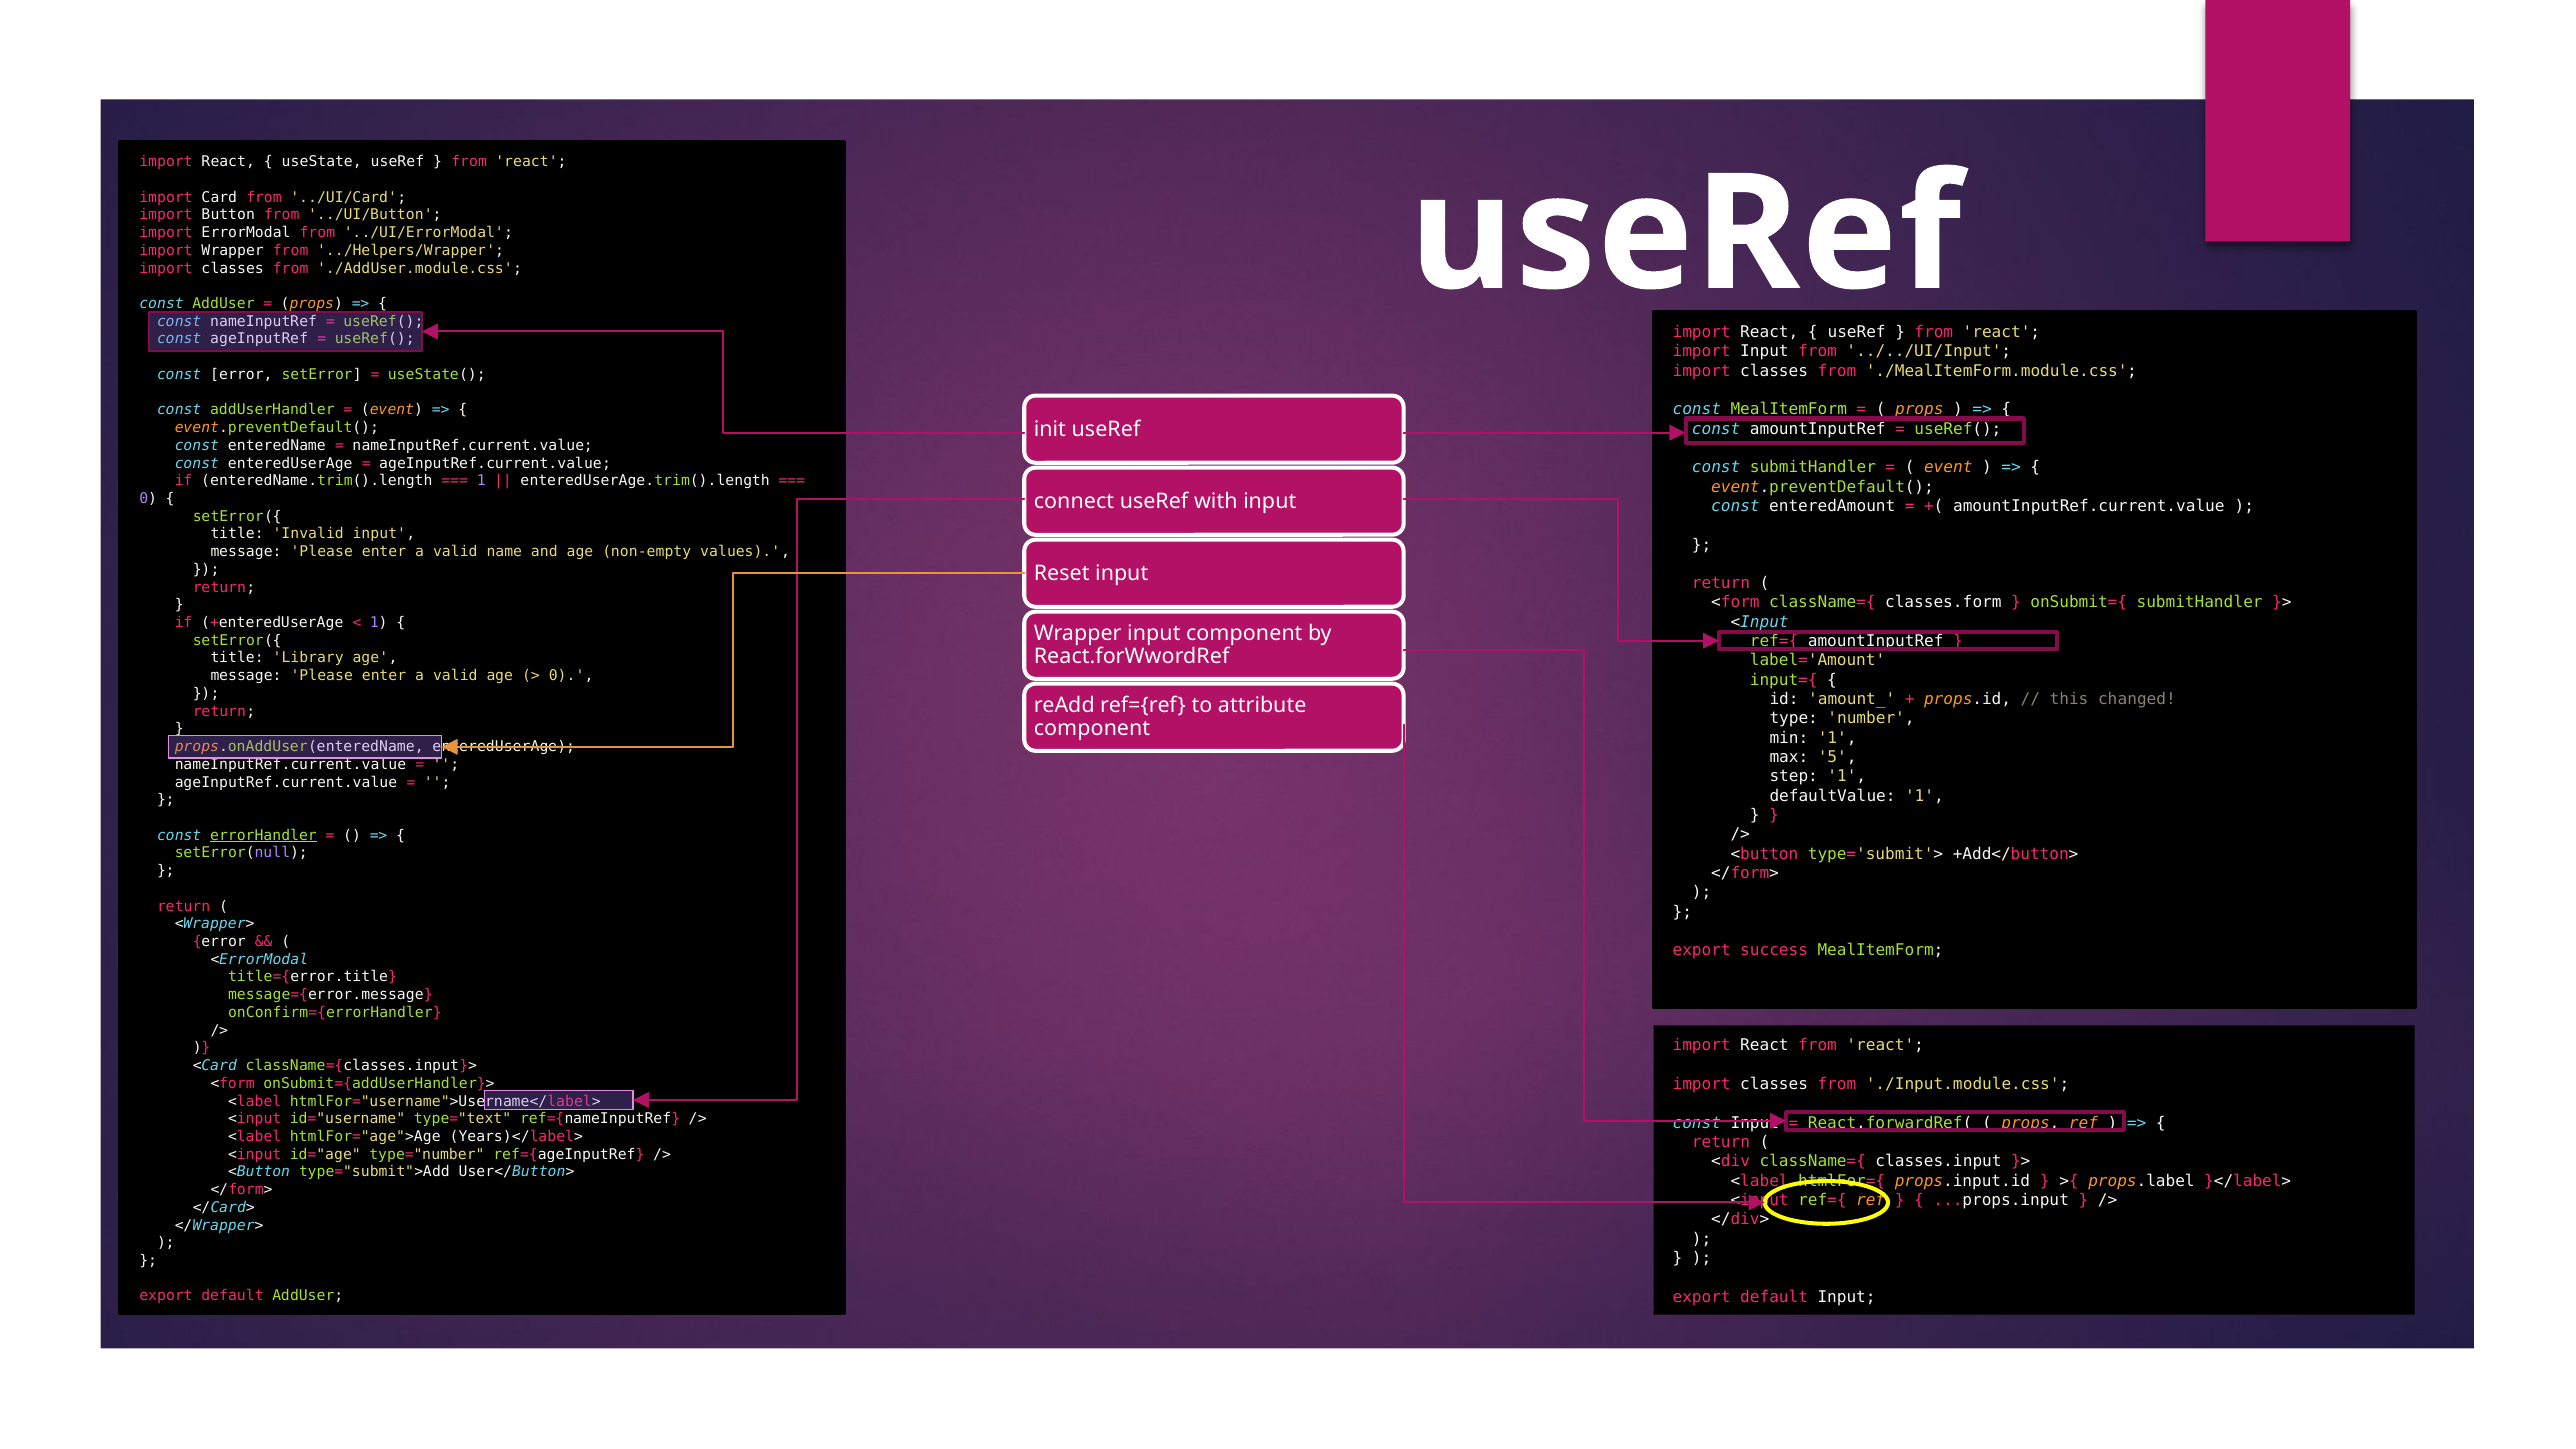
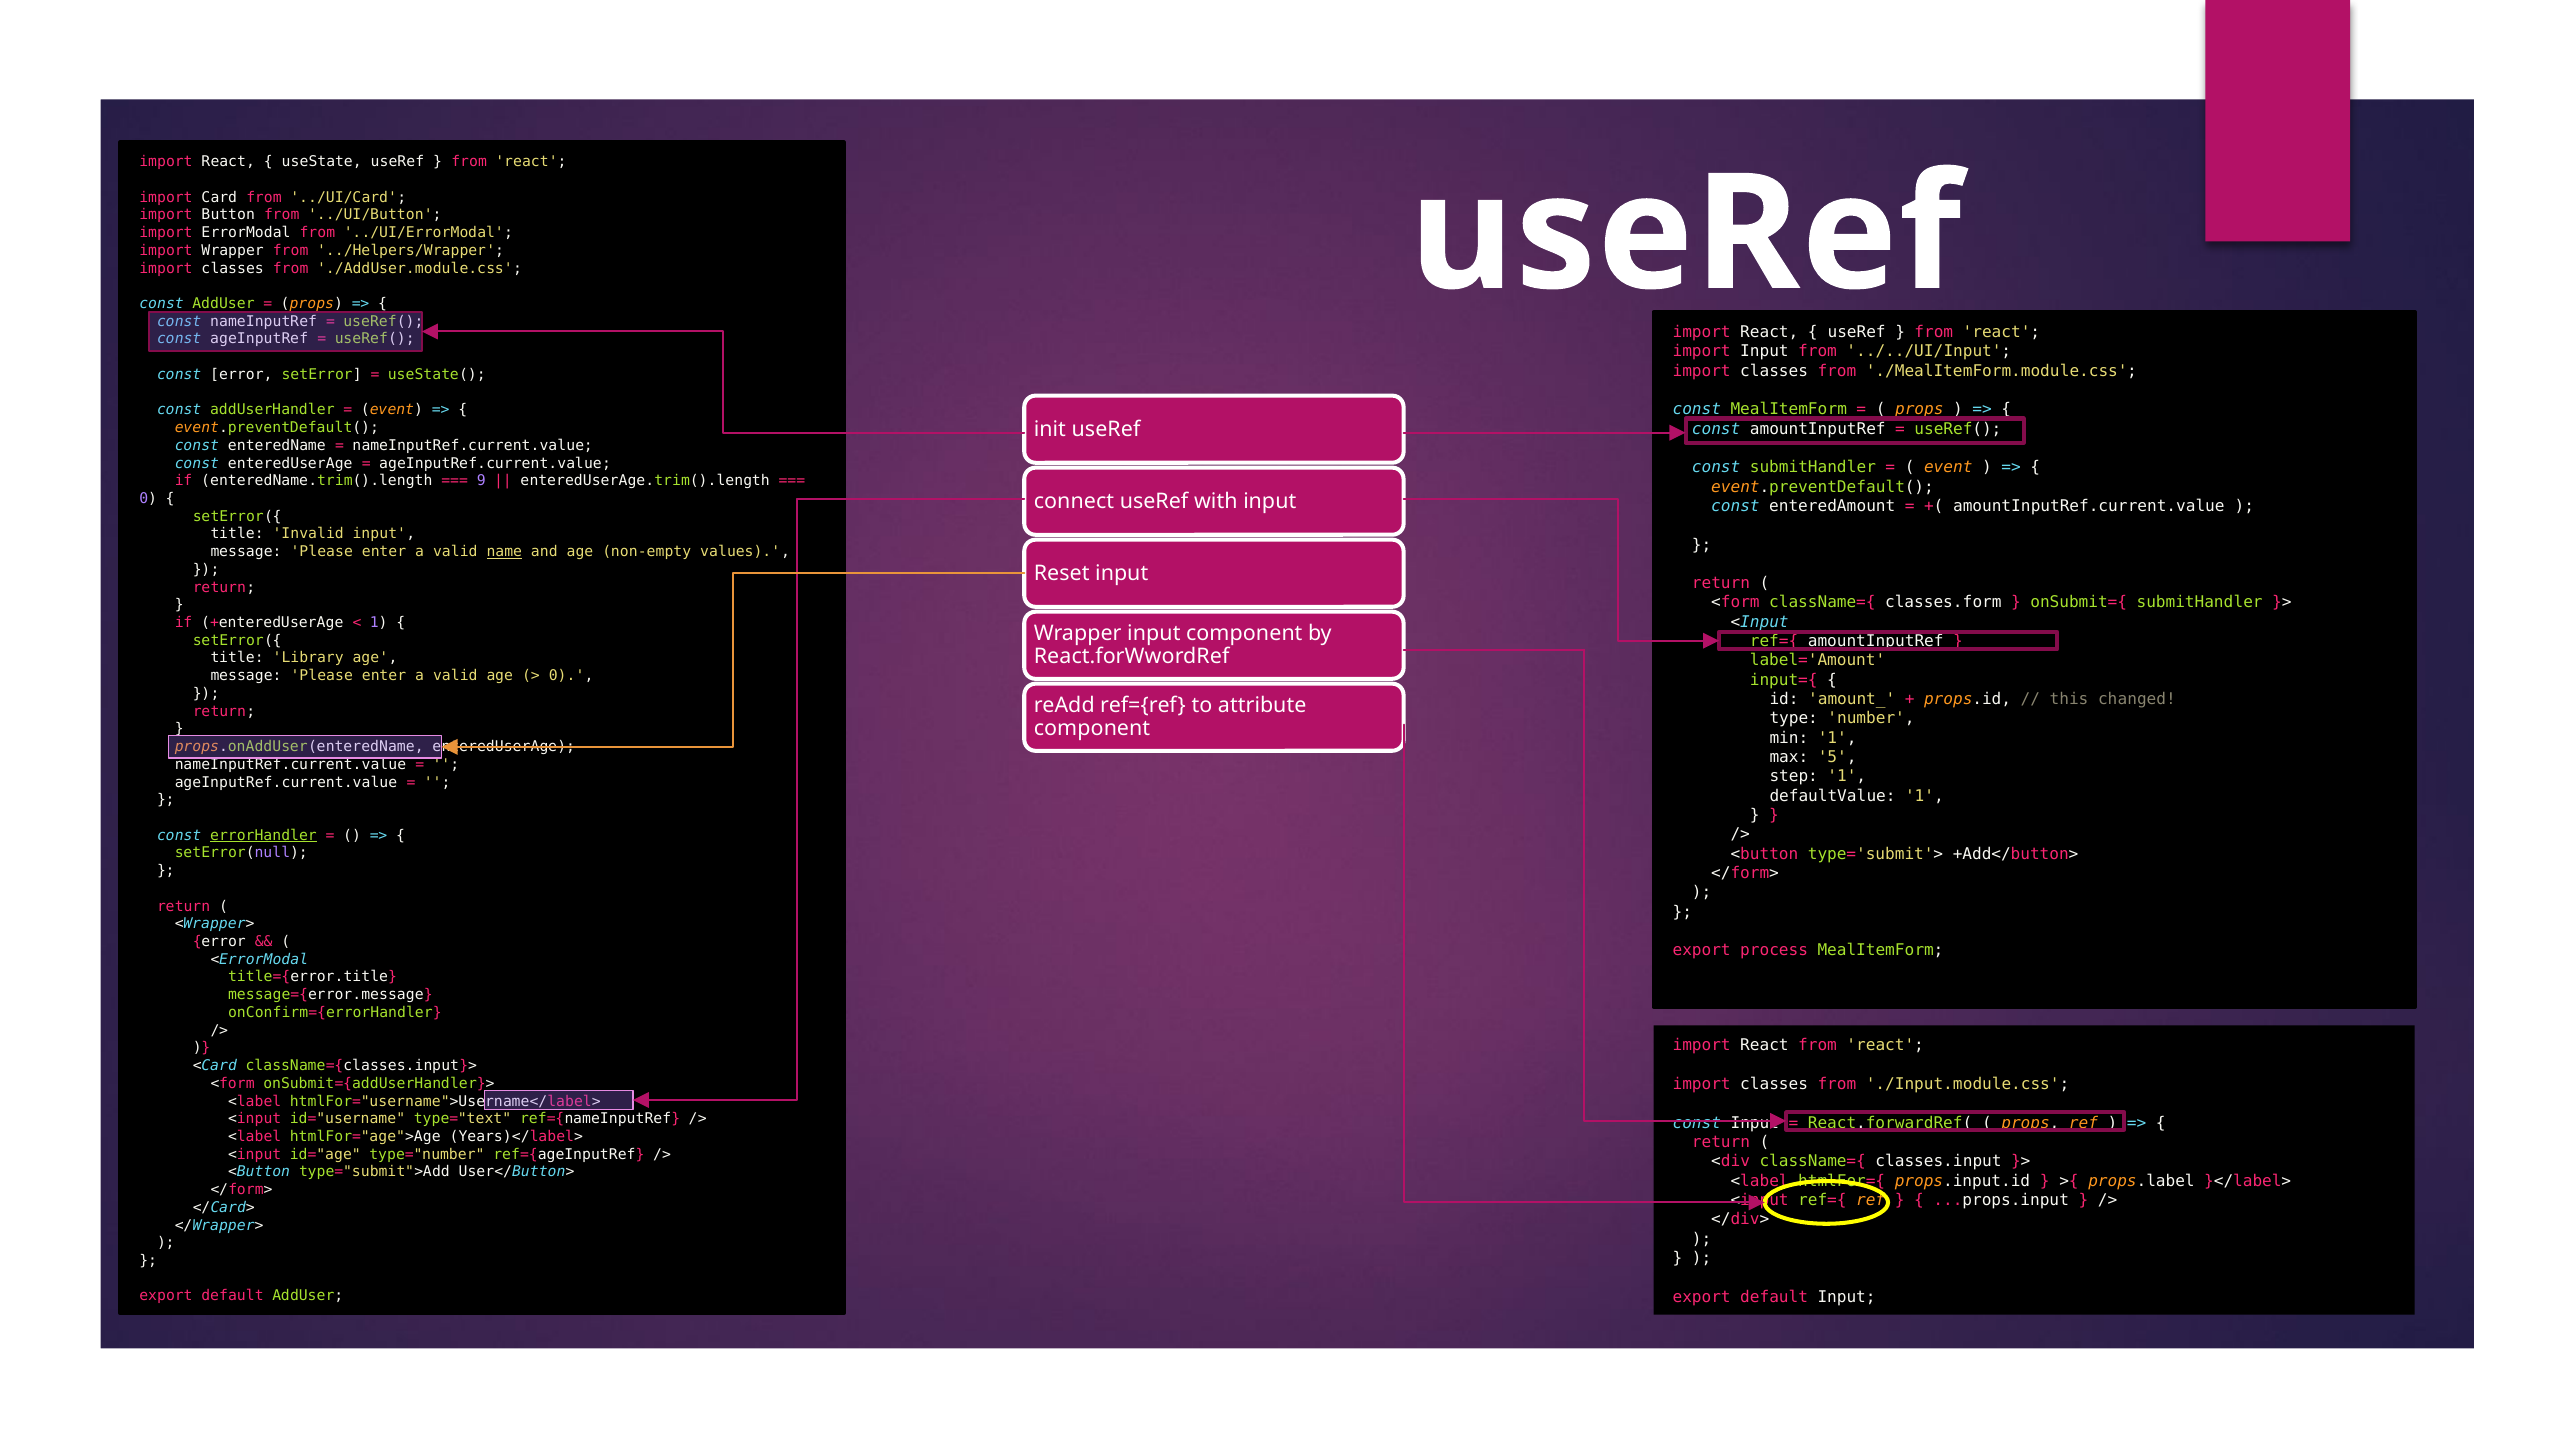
1: 1 -> 9 (481, 481)
name underline: none -> present (504, 552)
success: success -> process (1774, 950)
